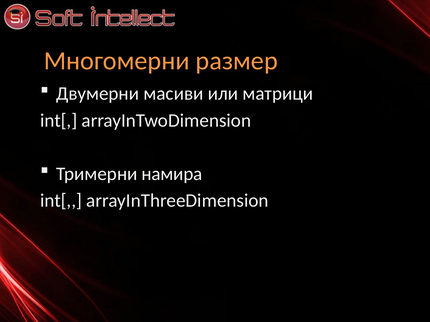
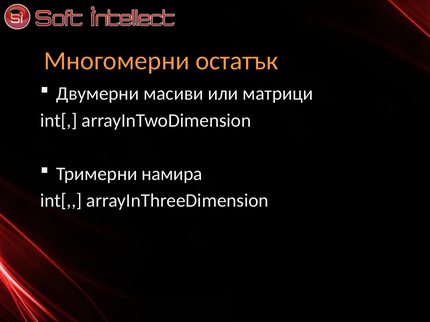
размер: размер -> остатък (237, 61)
